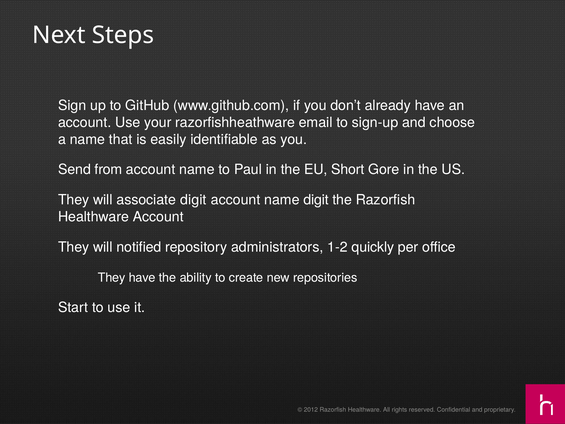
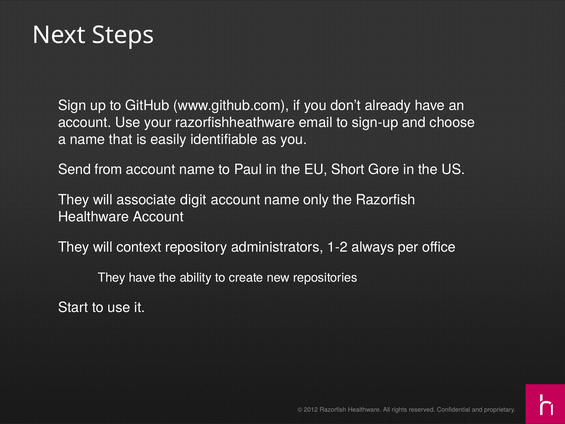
name digit: digit -> only (316, 200)
notified: notified -> context (139, 247)
quickly: quickly -> always (373, 247)
